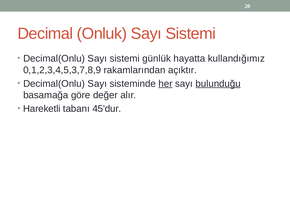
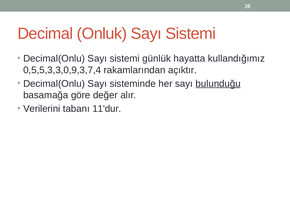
0,1,2,3,4,5,3,7,8,9: 0,1,2,3,4,5,3,7,8,9 -> 0,5,5,3,3,0,9,3,7,4 (62, 70)
her underline: present -> none (165, 84)
Hareketli: Hareketli -> Verilerini (42, 109)
45'dur: 45'dur -> 11'dur (107, 109)
